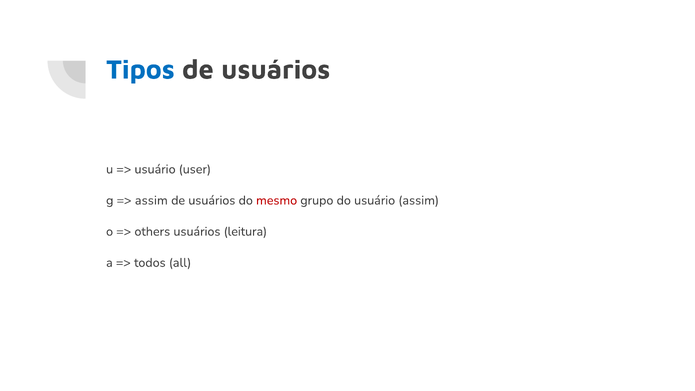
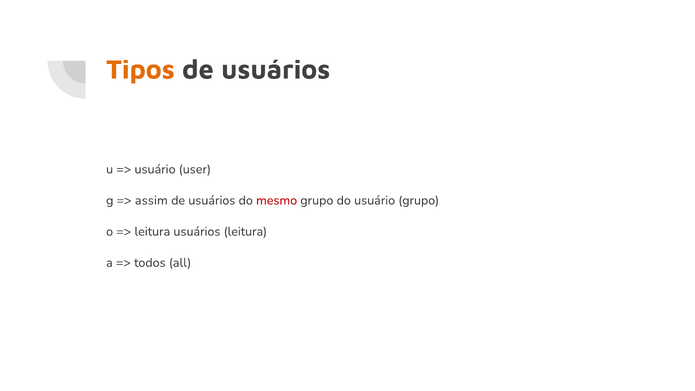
Tipos colour: blue -> orange (140, 70)
usuário assim: assim -> grupo (419, 200)
others: others -> leitura (152, 231)
